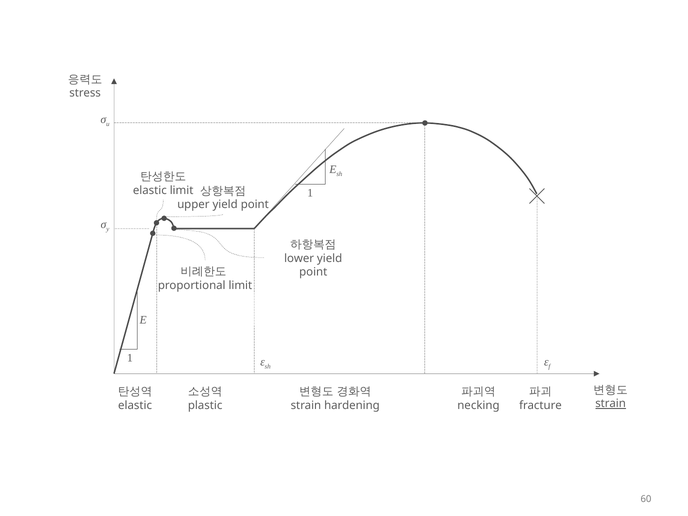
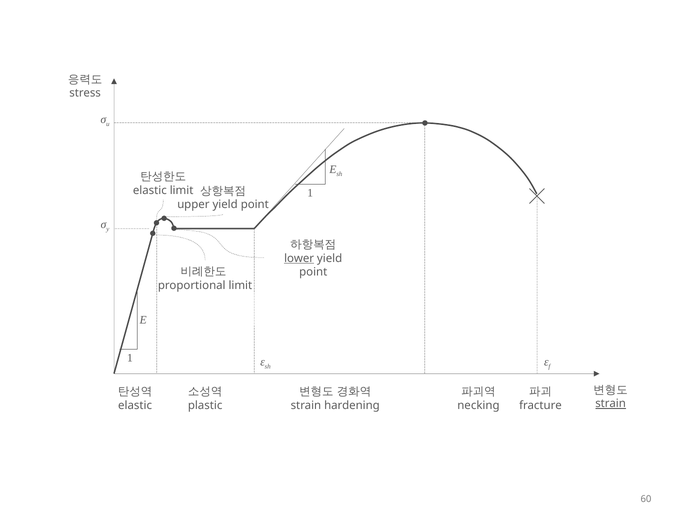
lower underline: none -> present (299, 258)
